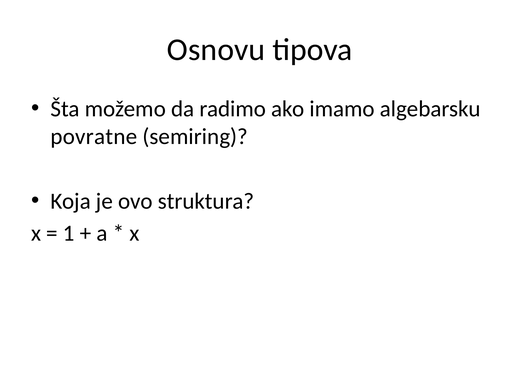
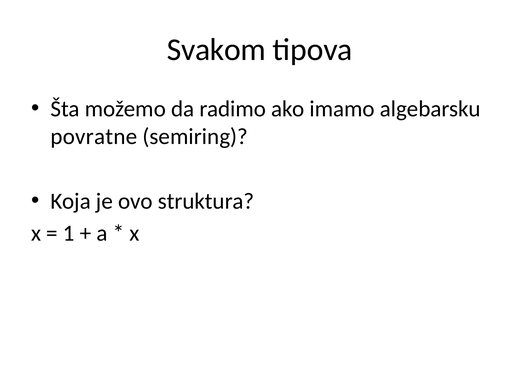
Osnovu: Osnovu -> Svakom (216, 50)
